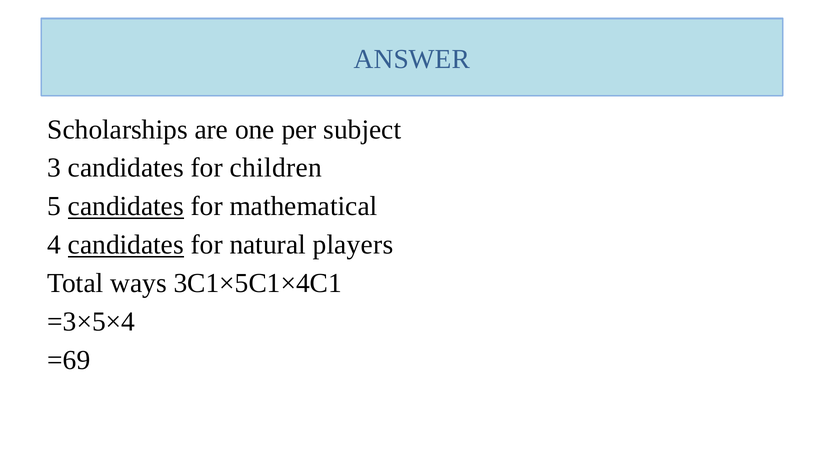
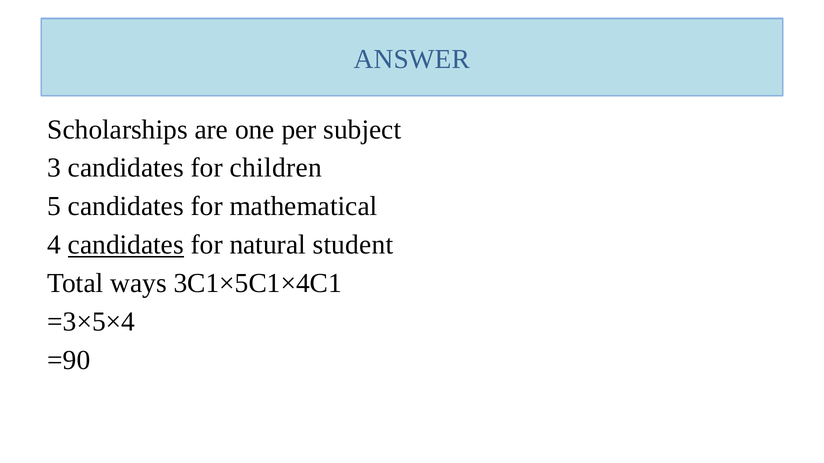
candidates underline: present -> none (126, 207)
players: players -> student (353, 245)
=69: =69 -> =90 (69, 360)
